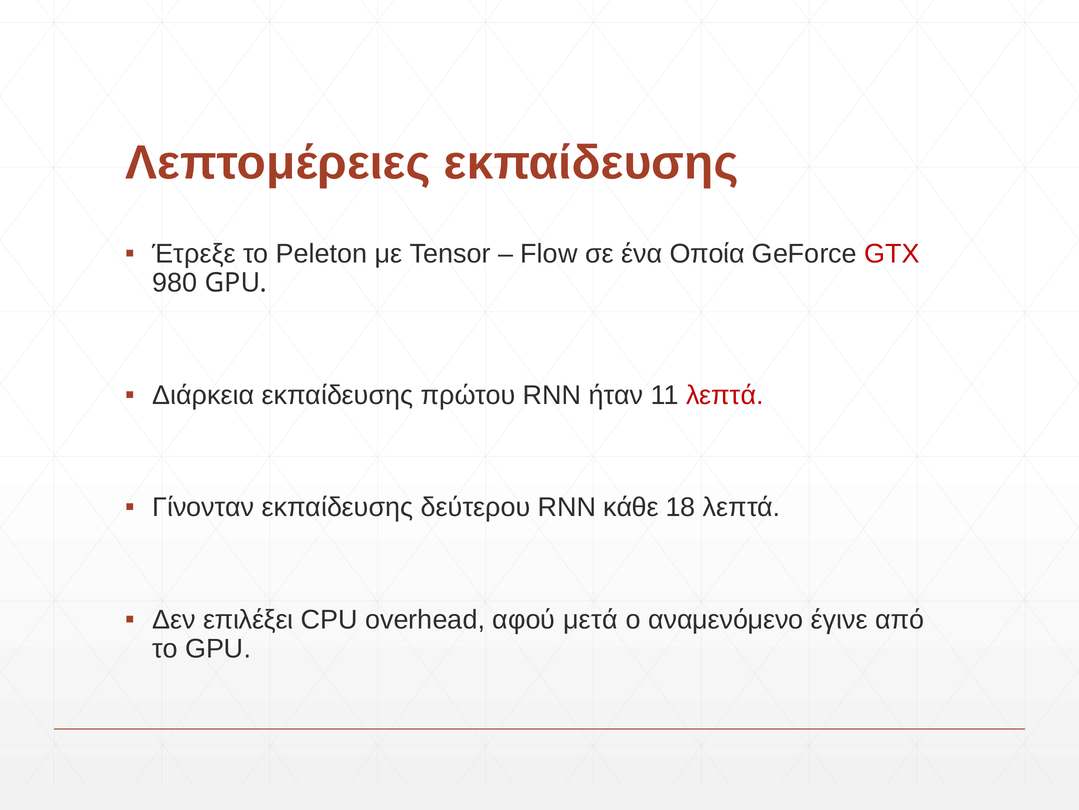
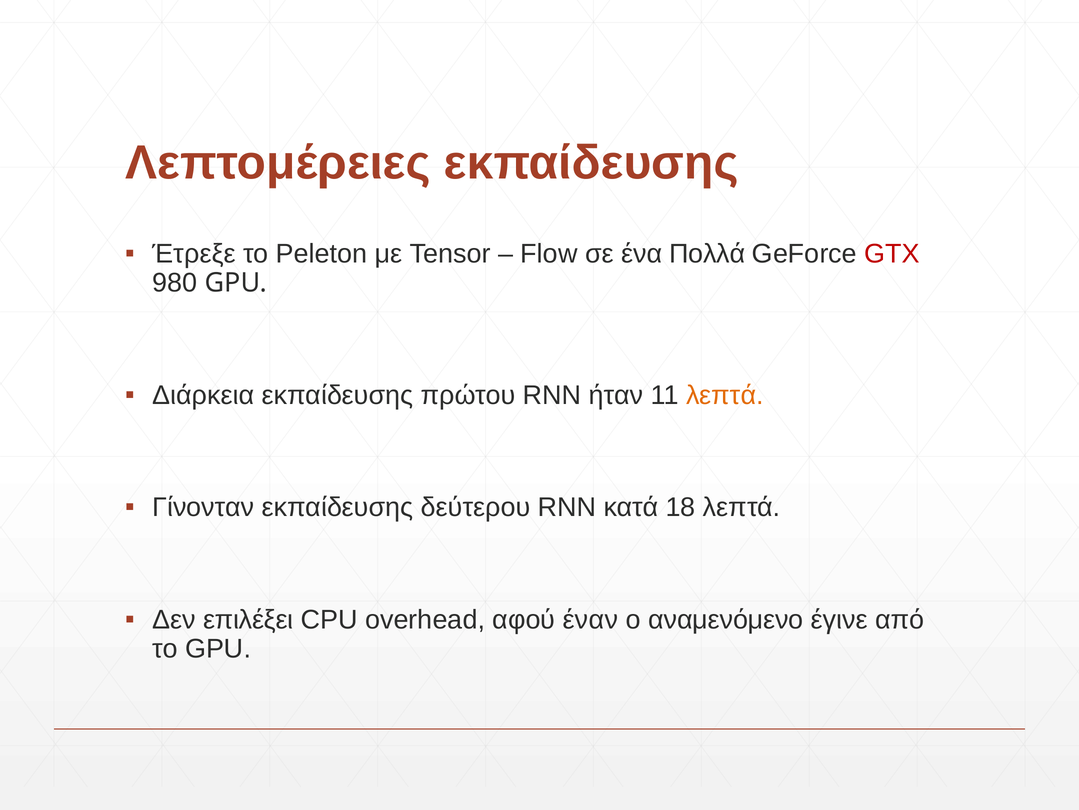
Οποία: Οποία -> Πολλά (707, 254)
λεπτά colour: red -> orange (725, 395)
κάθε: κάθε -> κατά (631, 507)
μετά: μετά -> έναν (590, 619)
